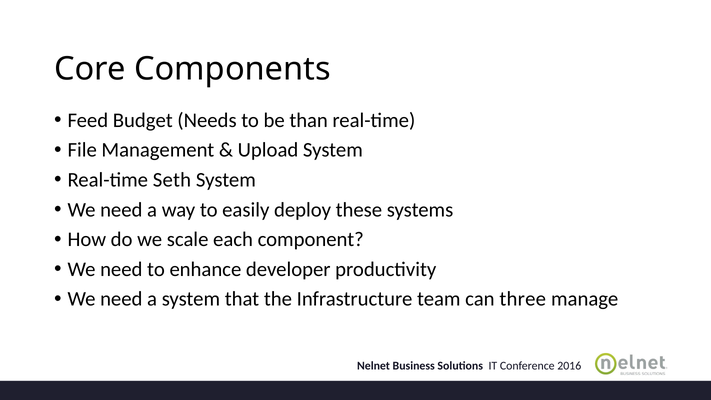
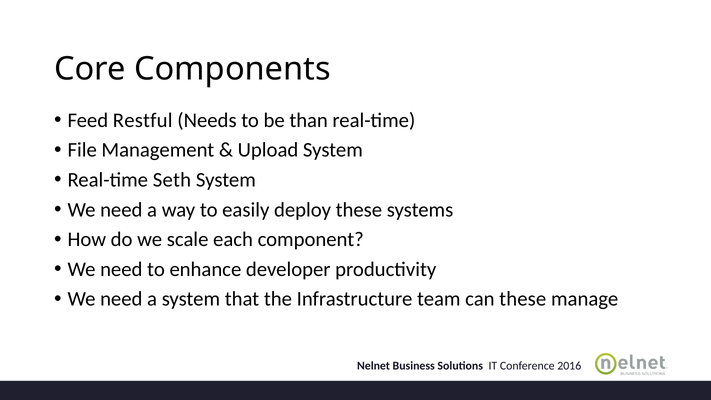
Budget: Budget -> Restful (143, 120)
can three: three -> these (523, 299)
